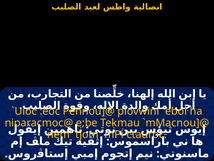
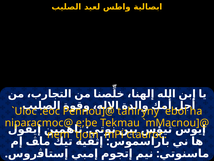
piovwini: piovwini -> tahiryny (138, 111)
